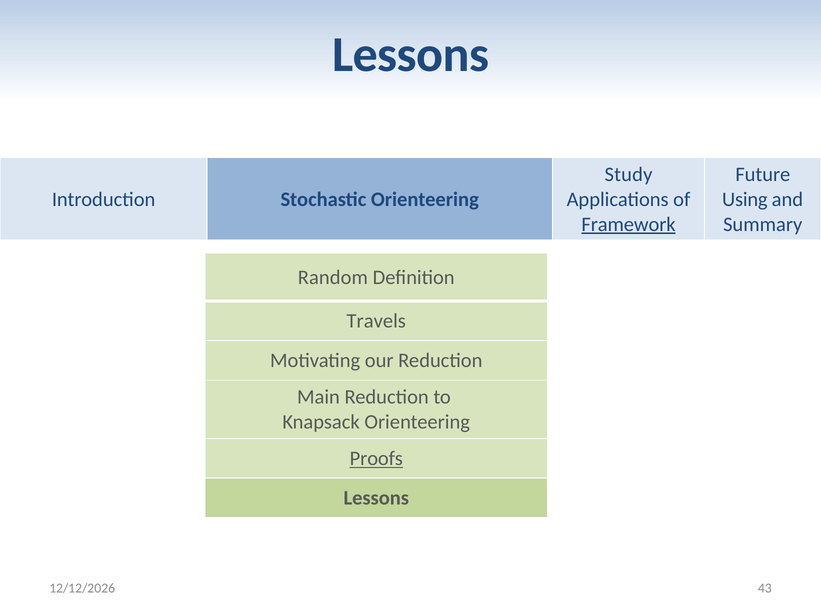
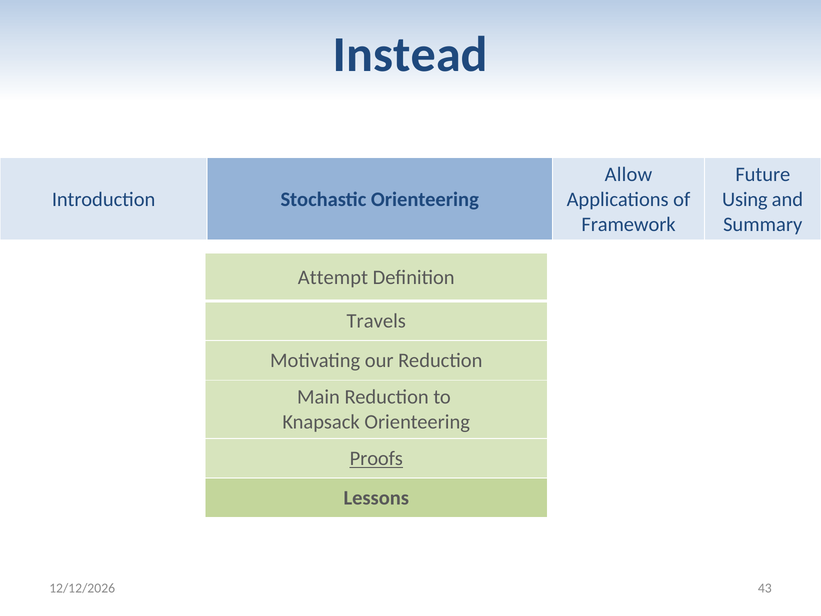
Lessons: Lessons -> Instead (410, 55)
Study: Study -> Allow (628, 174)
Framework underline: present -> none (629, 224)
Random: Random -> Attempt (333, 277)
